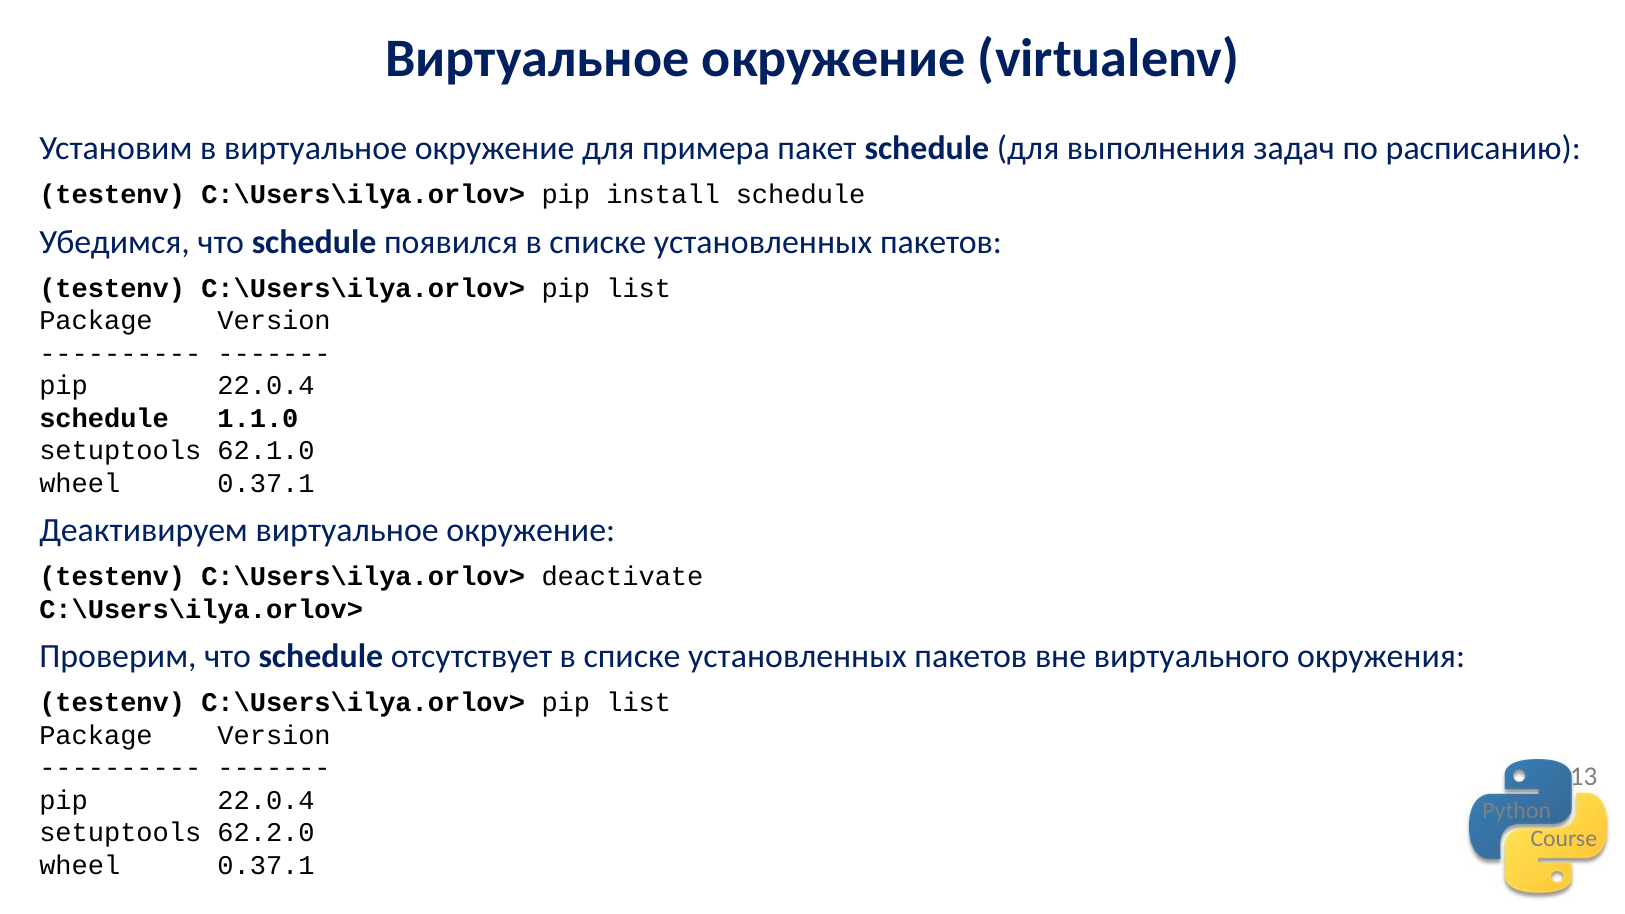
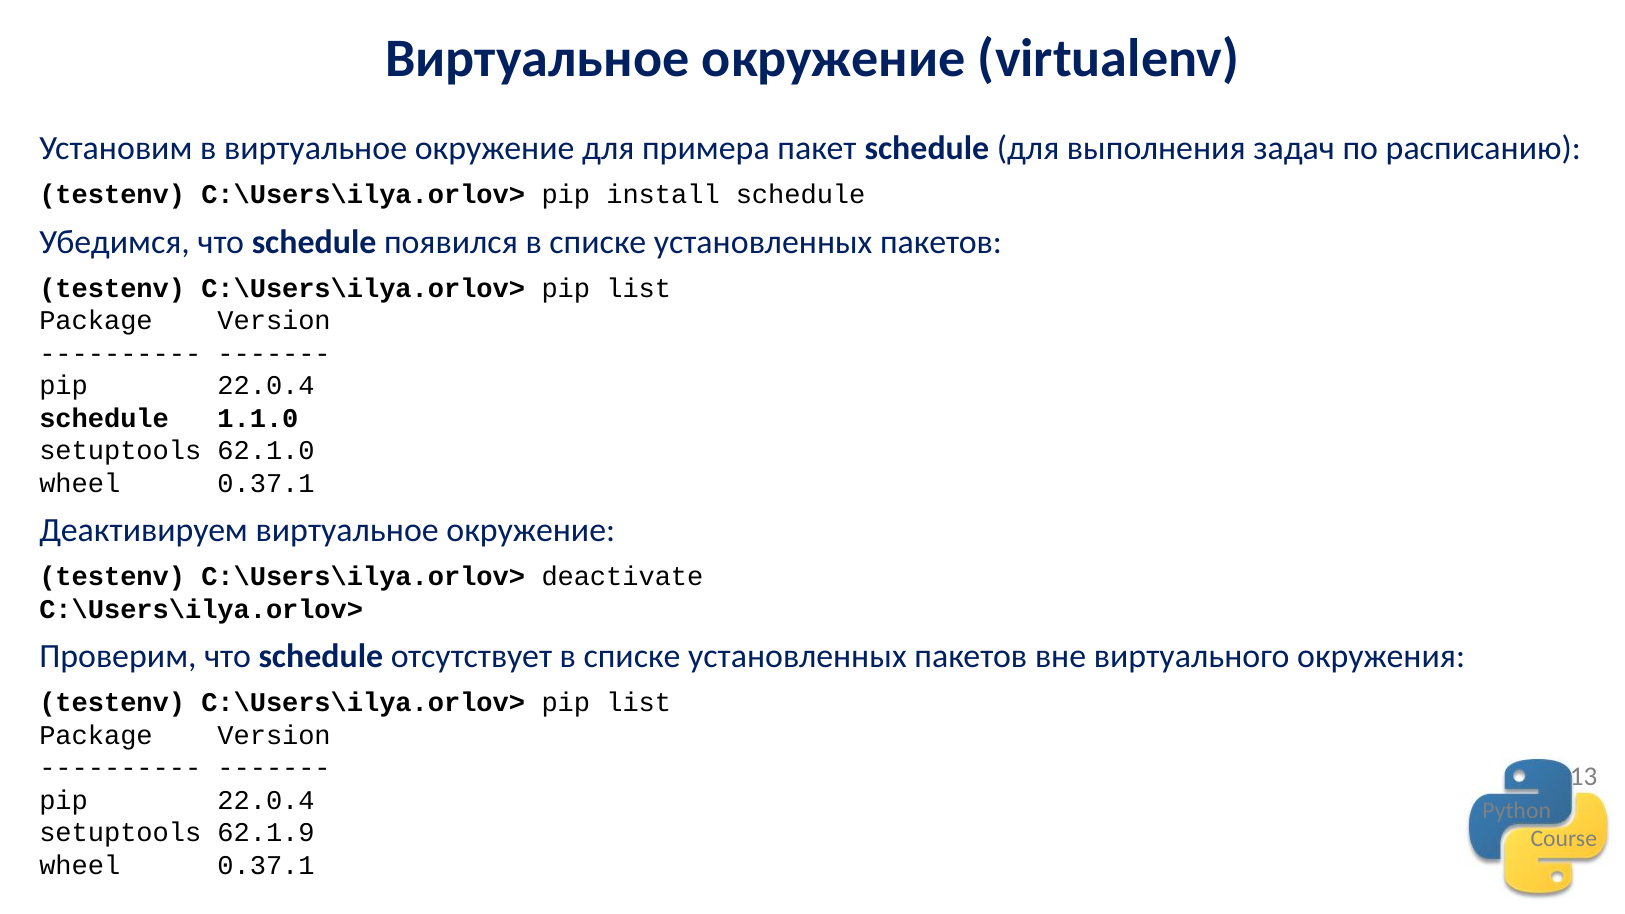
62.2.0: 62.2.0 -> 62.1.9 (266, 833)
